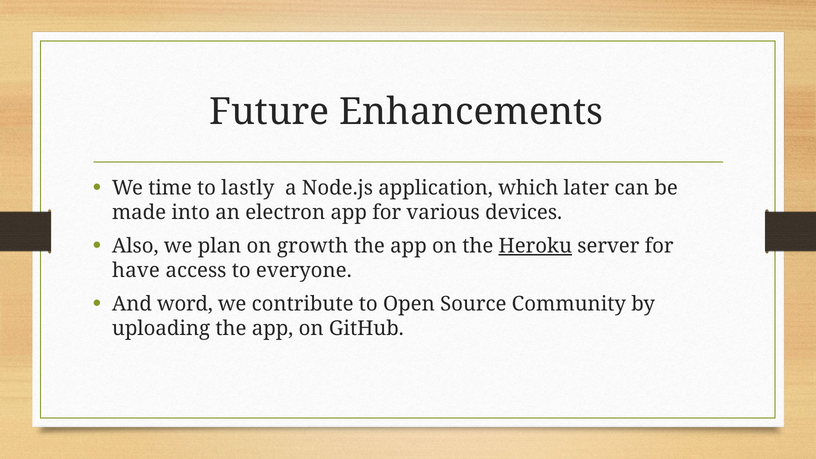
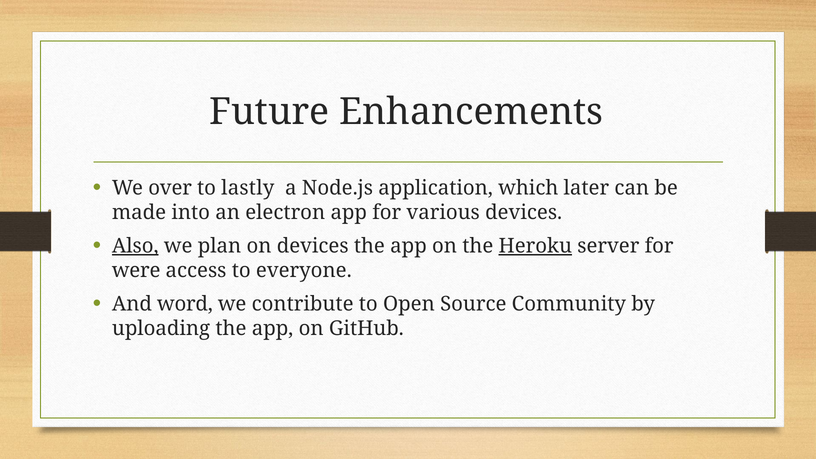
time: time -> over (170, 188)
Also underline: none -> present (135, 246)
on growth: growth -> devices (313, 246)
have: have -> were (136, 270)
